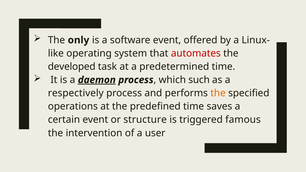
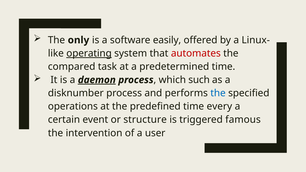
software event: event -> easily (167, 40)
operating underline: none -> present (89, 53)
developed: developed -> compared (72, 67)
respectively: respectively -> disknumber (76, 93)
the colour: orange -> blue (218, 93)
saves: saves -> every (219, 107)
